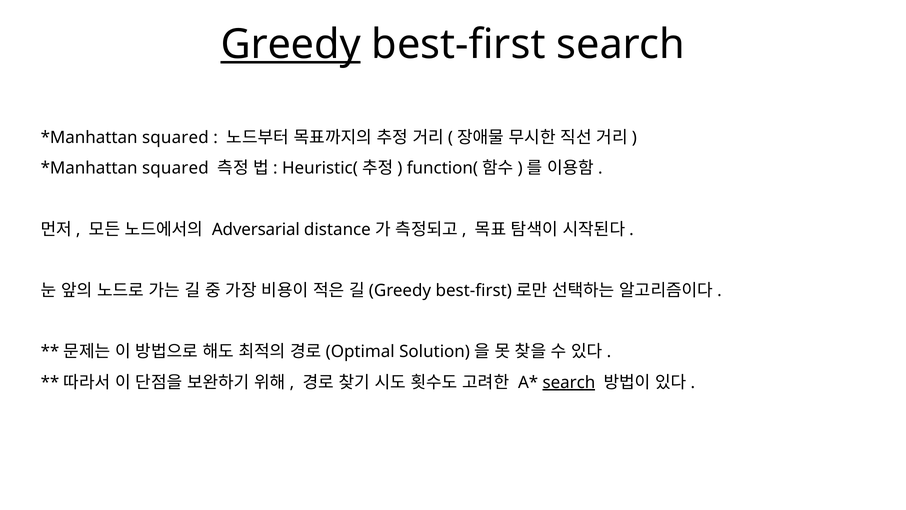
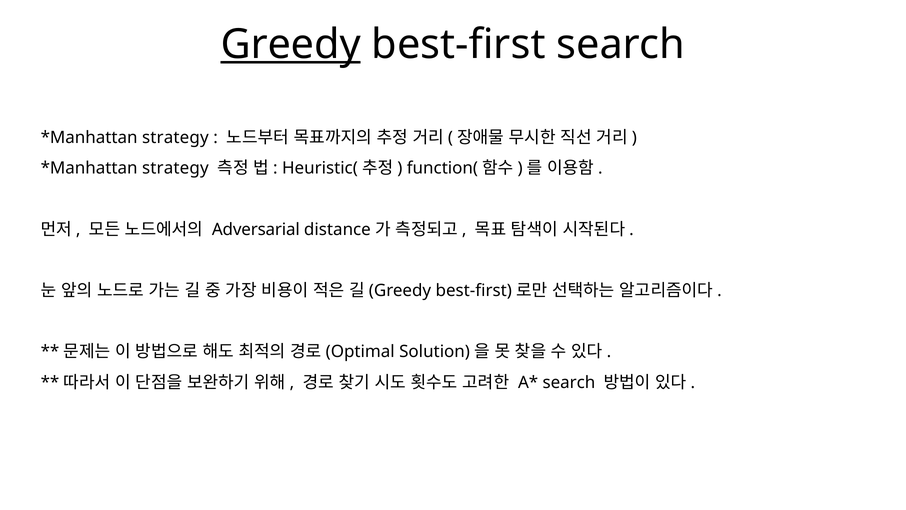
squared: squared -> strategy (175, 138)
squared: squared -> strategy (175, 168)
search underline: present -> none (569, 382)
